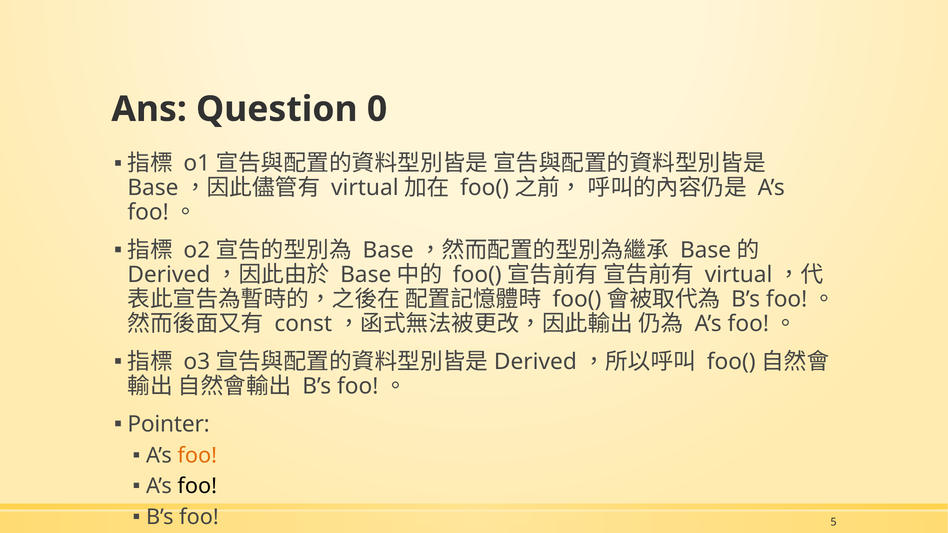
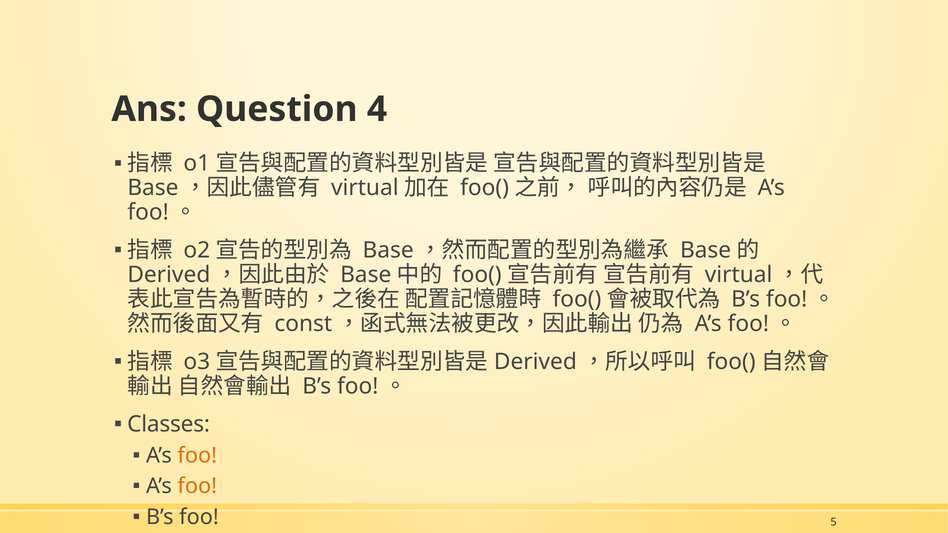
0: 0 -> 4 (377, 109)
Pointer: Pointer -> Classes (169, 424)
foo colour: black -> orange (197, 486)
